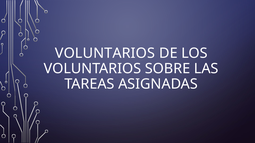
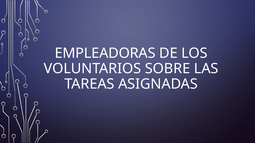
VOLUNTARIOS: VOLUNTARIOS -> EMPLEADORAS (105, 53)
